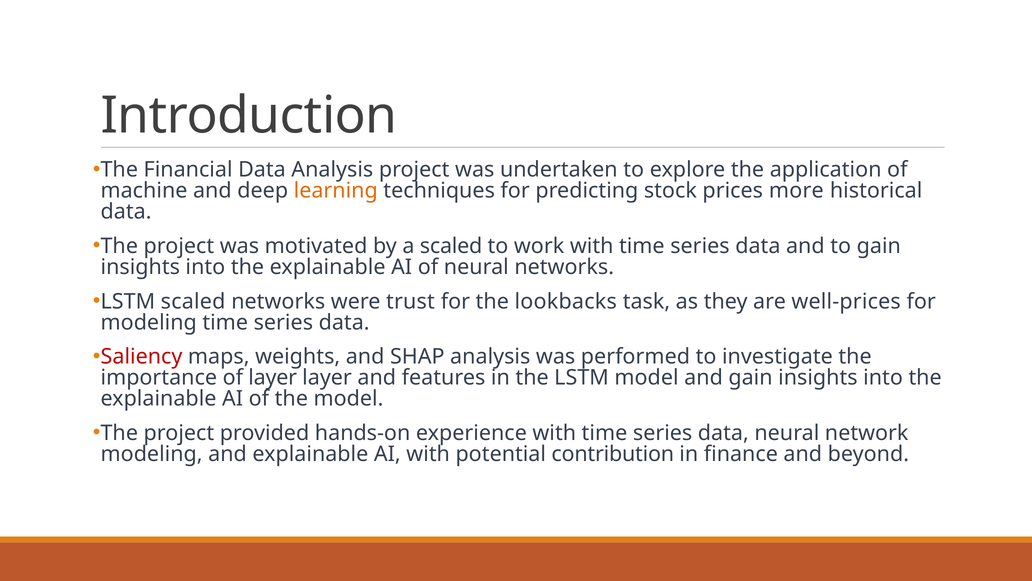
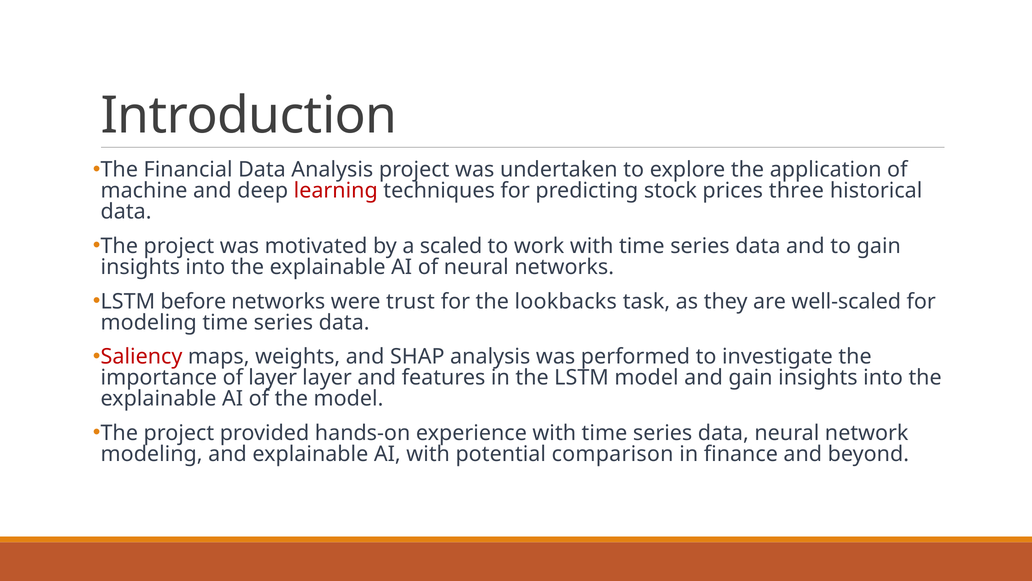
learning colour: orange -> red (336, 191)
more: more -> three (796, 191)
LSTM scaled: scaled -> before (193, 301)
well-prices: well-prices -> well-scaled (846, 301)
contribution: contribution -> comparison (613, 454)
